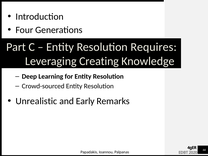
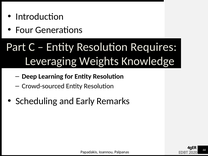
Creating: Creating -> Weights (99, 61)
Unrealistic: Unrealistic -> Scheduling (36, 101)
